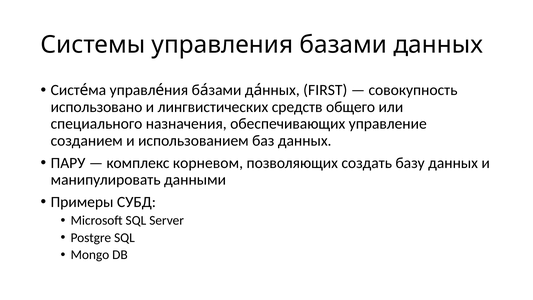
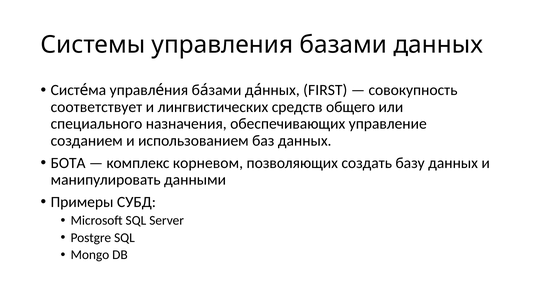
использовано: использовано -> соответствует (96, 107)
ПАРУ: ПАРУ -> БОТА (68, 163)
